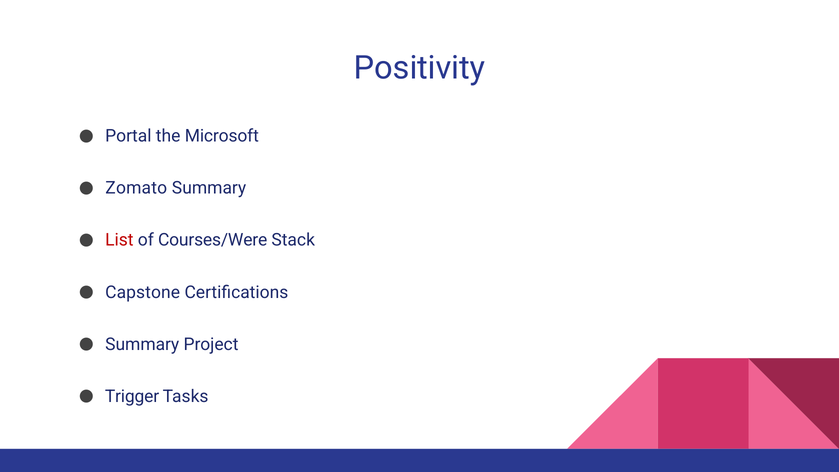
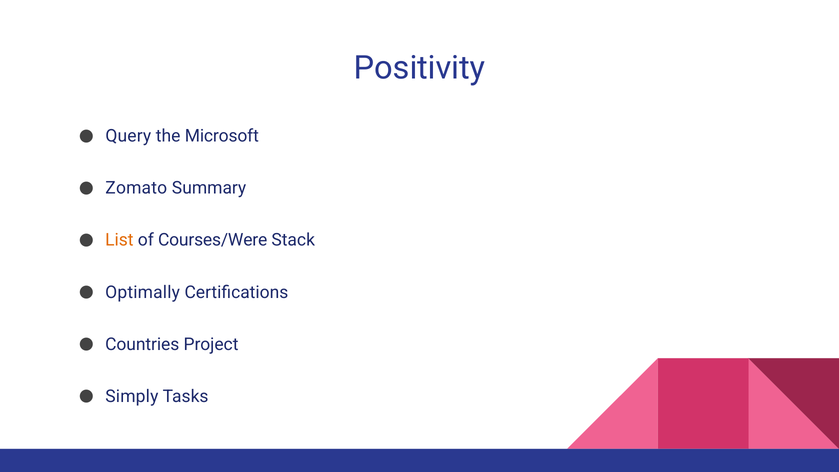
Portal: Portal -> Query (128, 136)
List colour: red -> orange (119, 240)
Capstone: Capstone -> Optimally (143, 292)
Summary: Summary -> Countries (142, 344)
Trigger: Trigger -> Simply (132, 396)
